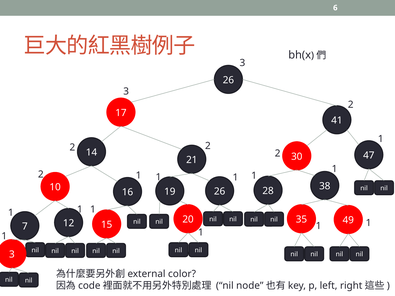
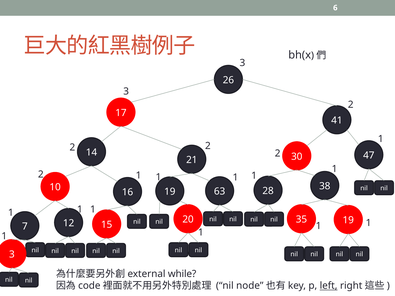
19 26: 26 -> 63 (220, 192)
35 49: 49 -> 19 (348, 220)
color: color -> while (182, 274)
left underline: none -> present (329, 286)
